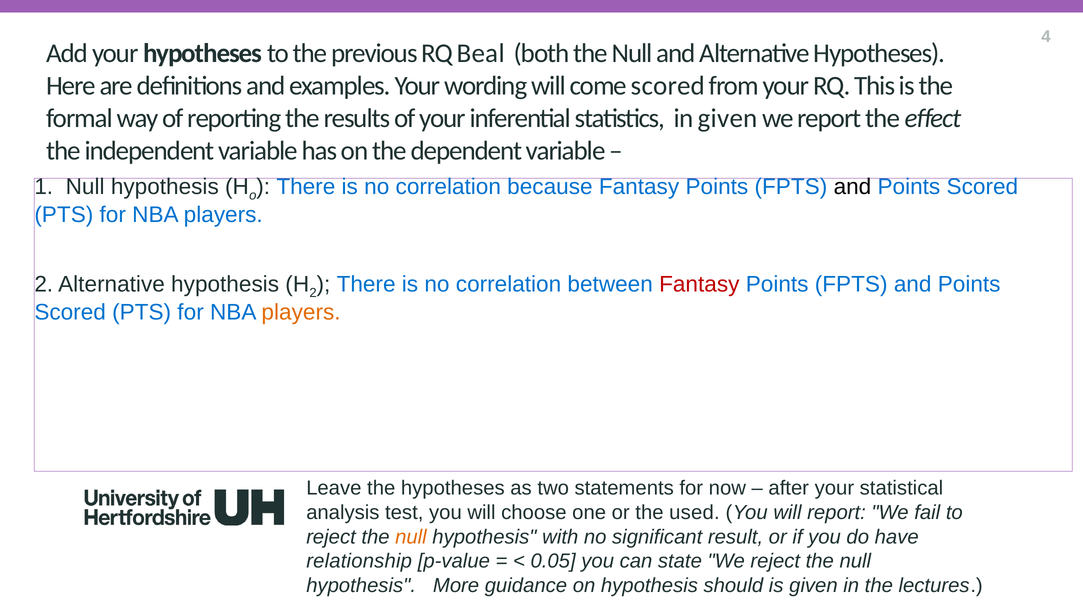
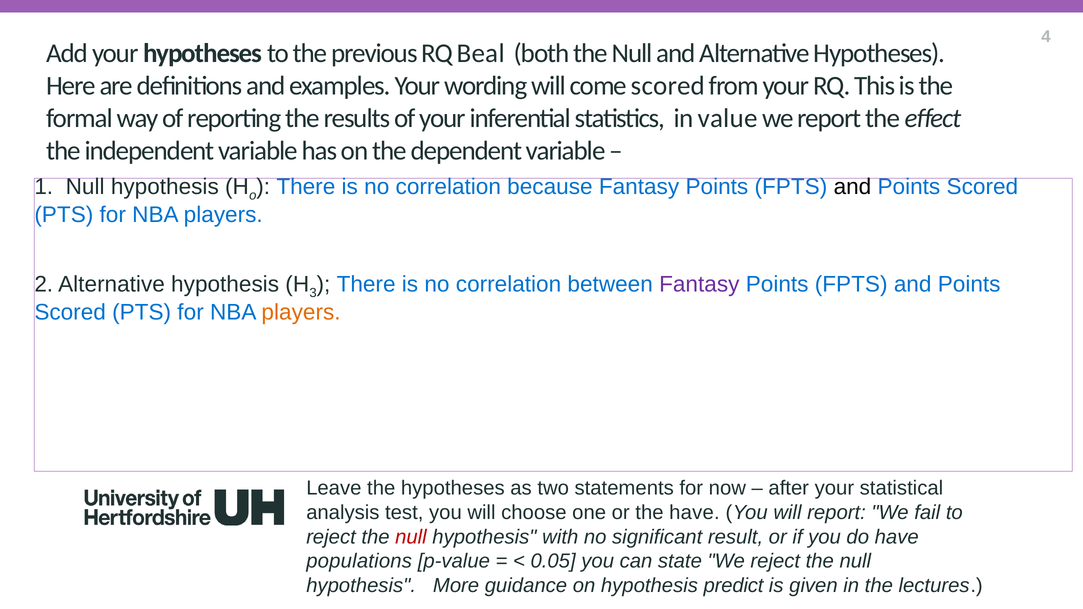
in given: given -> value (728, 118)
2: 2 -> 3 (313, 293)
Fantasy colour: red -> purple (699, 284)
the used: used -> have (694, 513)
null colour: orange -> red (411, 537)
relationship: relationship -> populations (359, 561)
should: should -> predict (734, 586)
